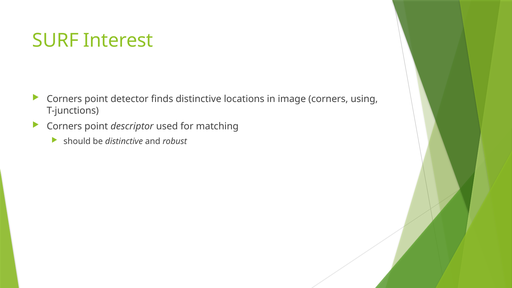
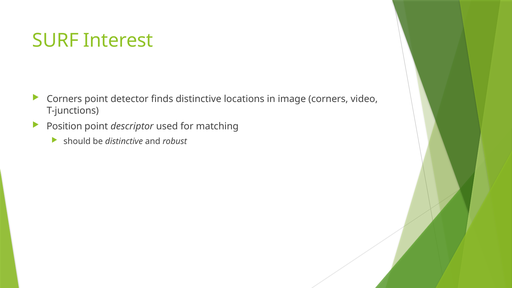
using: using -> video (364, 99)
Corners: Corners -> Position (64, 126)
